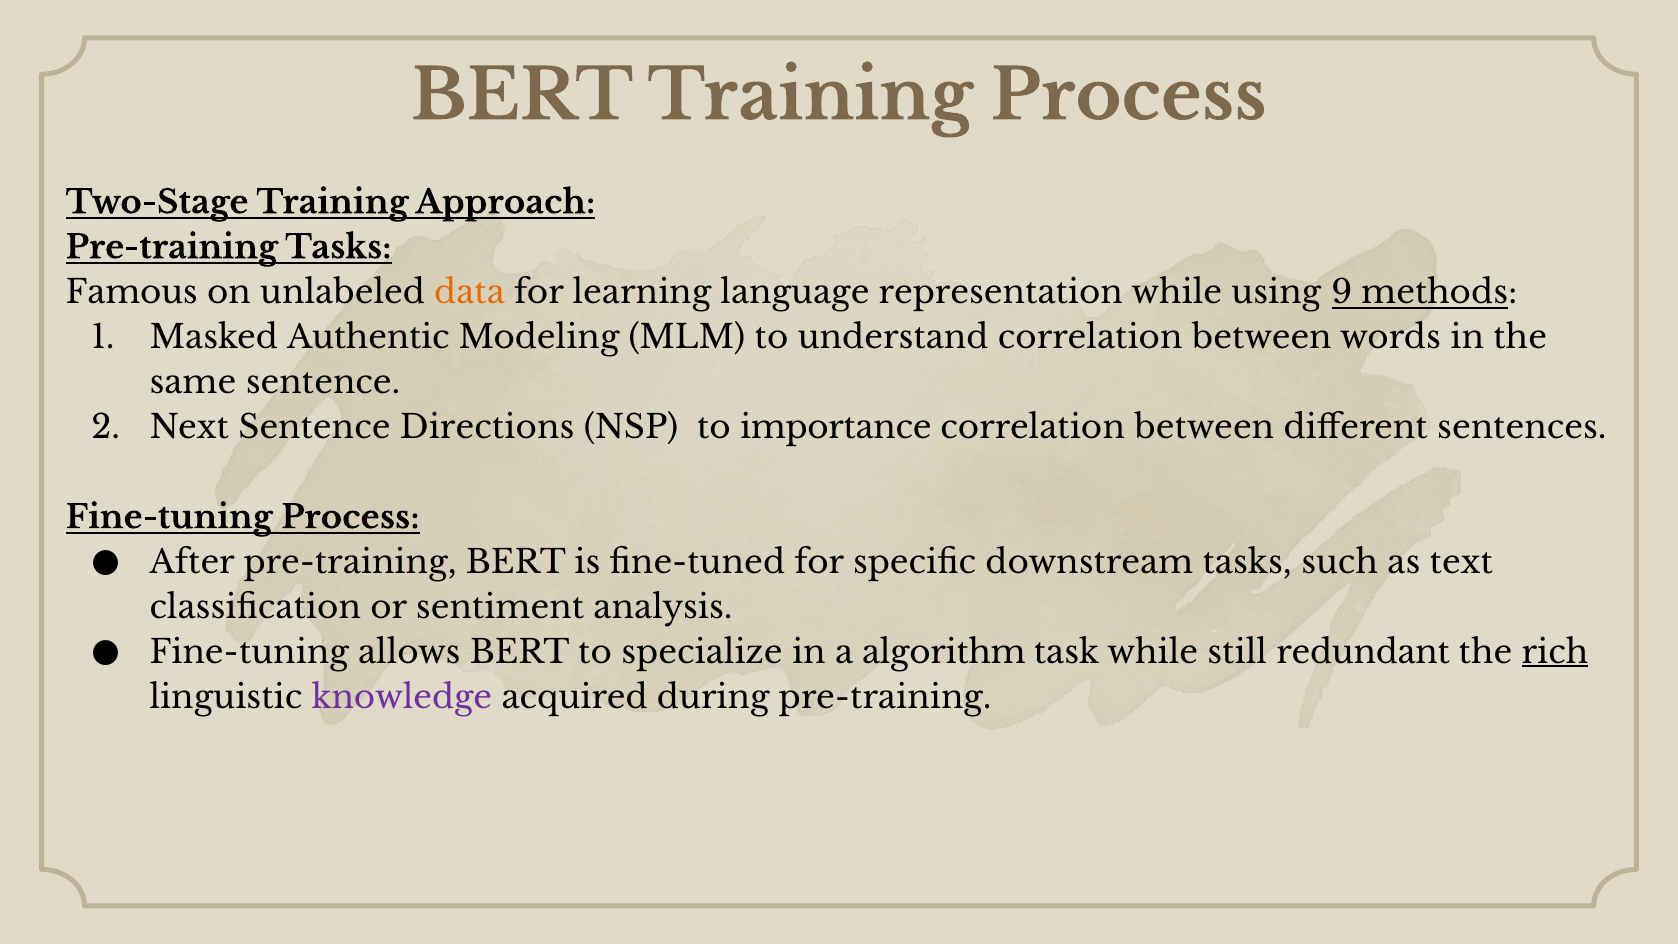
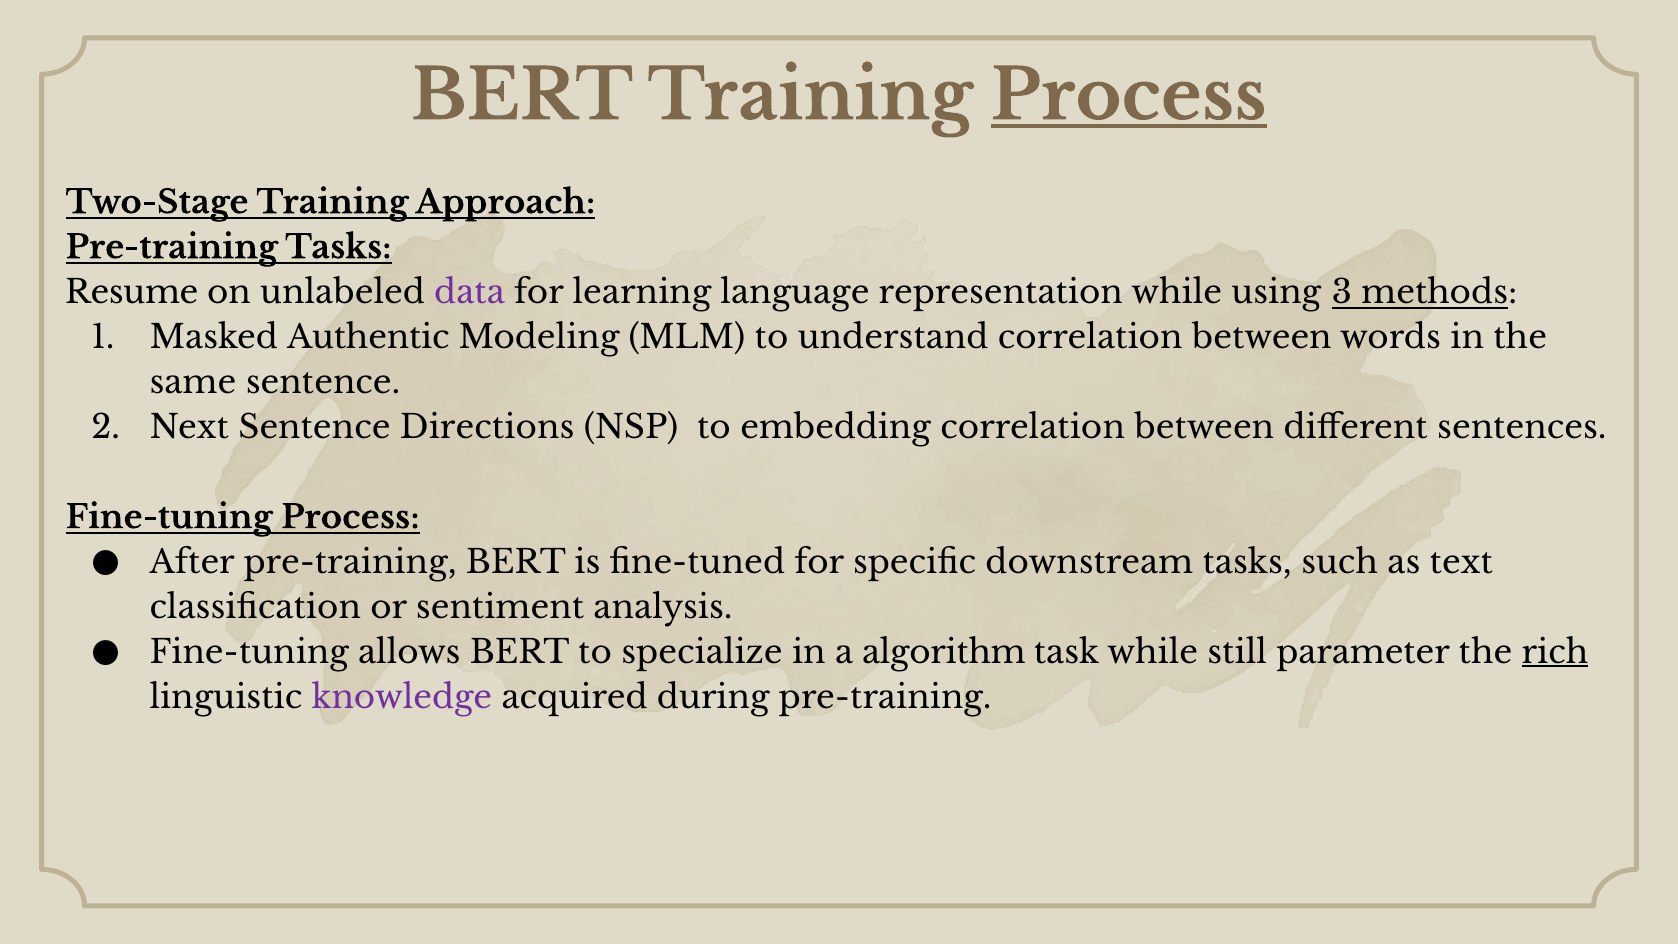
Process underline: none -> present (1129, 96)
Famous: Famous -> Resume (132, 292)
data colour: orange -> purple (470, 292)
9: 9 -> 3 (1342, 292)
importance: importance -> embedding (836, 427)
redundant: redundant -> parameter (1363, 652)
